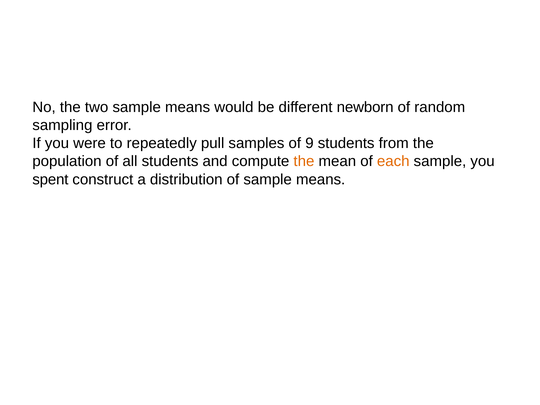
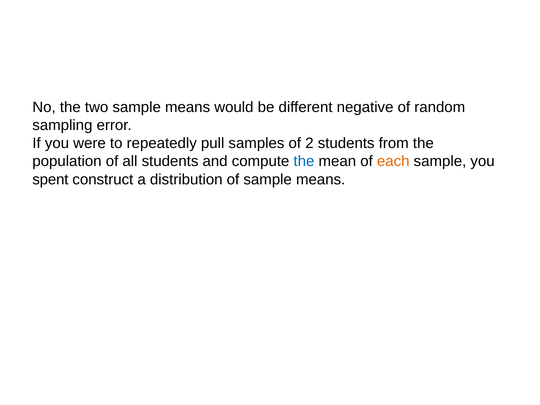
newborn: newborn -> negative (365, 107)
9: 9 -> 2 (309, 143)
the colour: orange -> blue (304, 161)
